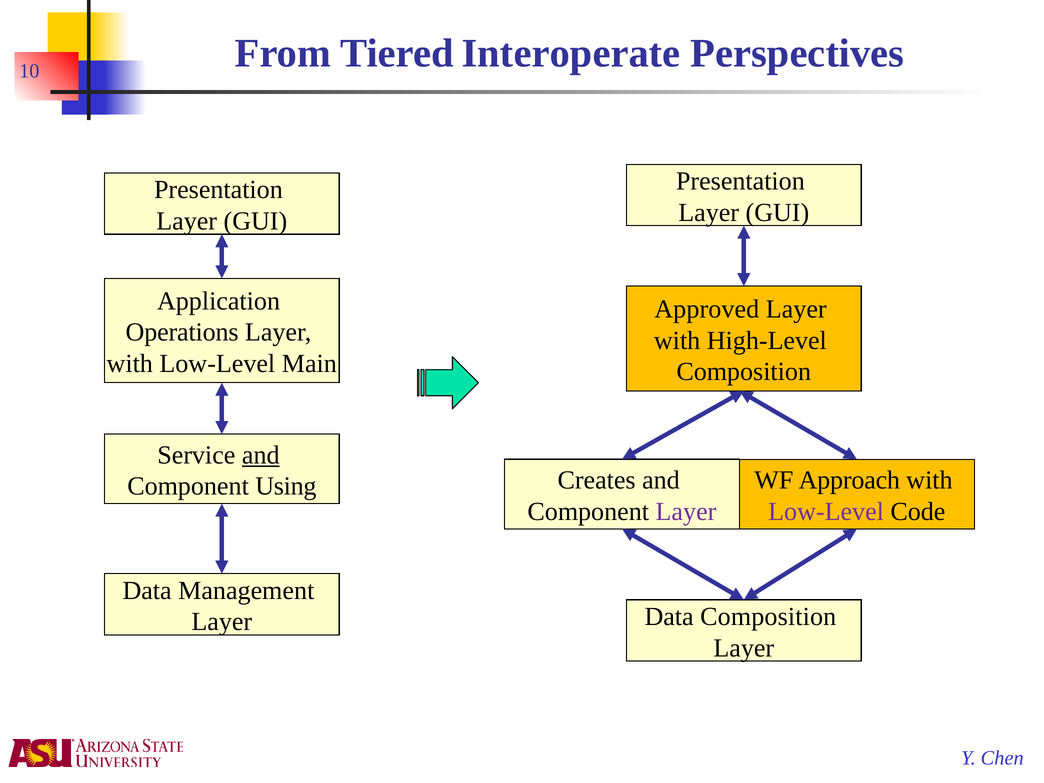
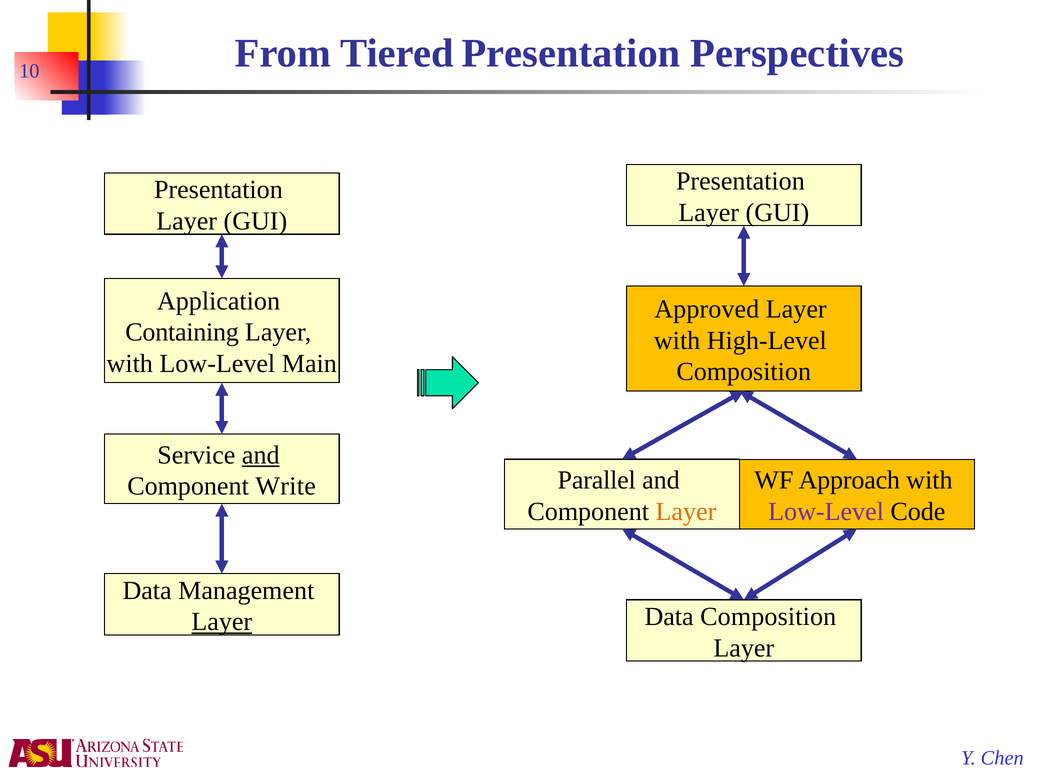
Tiered Interoperate: Interoperate -> Presentation (571, 53)
Operations: Operations -> Containing (182, 332)
Creates: Creates -> Parallel (597, 480)
Using: Using -> Write (286, 486)
Layer colour: purple -> orange (686, 512)
Layer underline: none -> present (222, 622)
